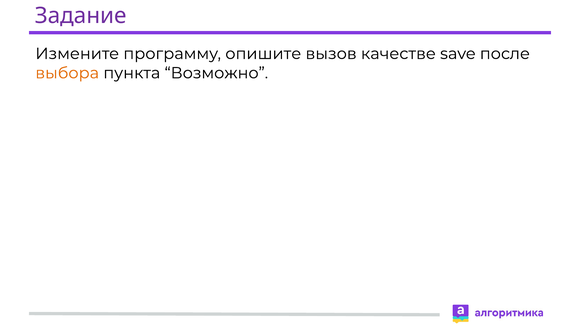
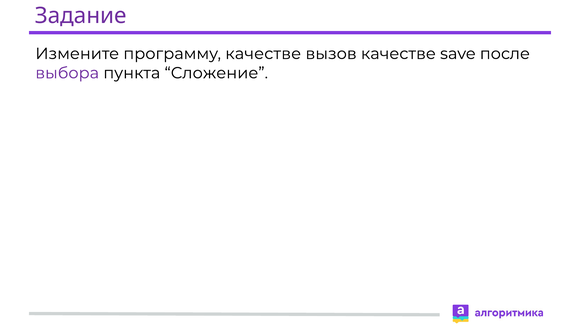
программу опишите: опишите -> качестве (263, 54)
выбора colour: orange -> purple (67, 73)
Возможно: Возможно -> Сложение (216, 73)
